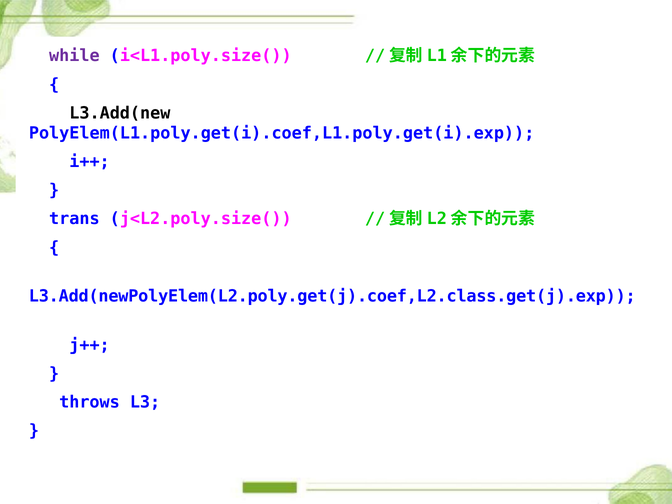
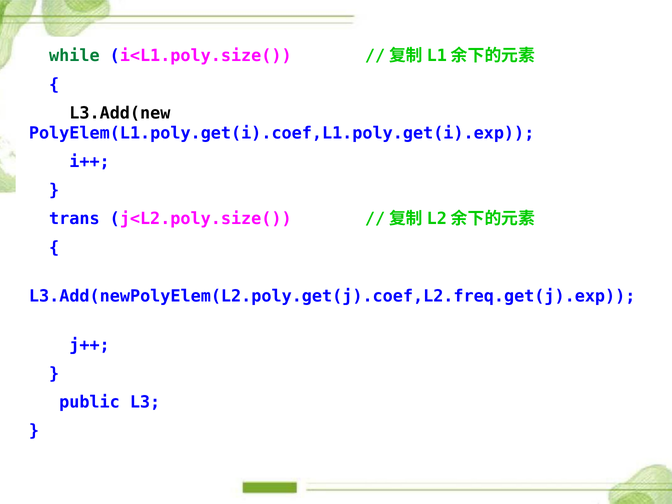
while colour: purple -> green (74, 56)
L3.Add(newPolyElem(L2.poly.get(j).coef,L2.class.get(j).exp: L3.Add(newPolyElem(L2.poly.get(j).coef,L2.class.get(j).exp -> L3.Add(newPolyElem(L2.poly.get(j).coef,L2.freq.get(j).exp (332, 296)
throws: throws -> public (89, 402)
